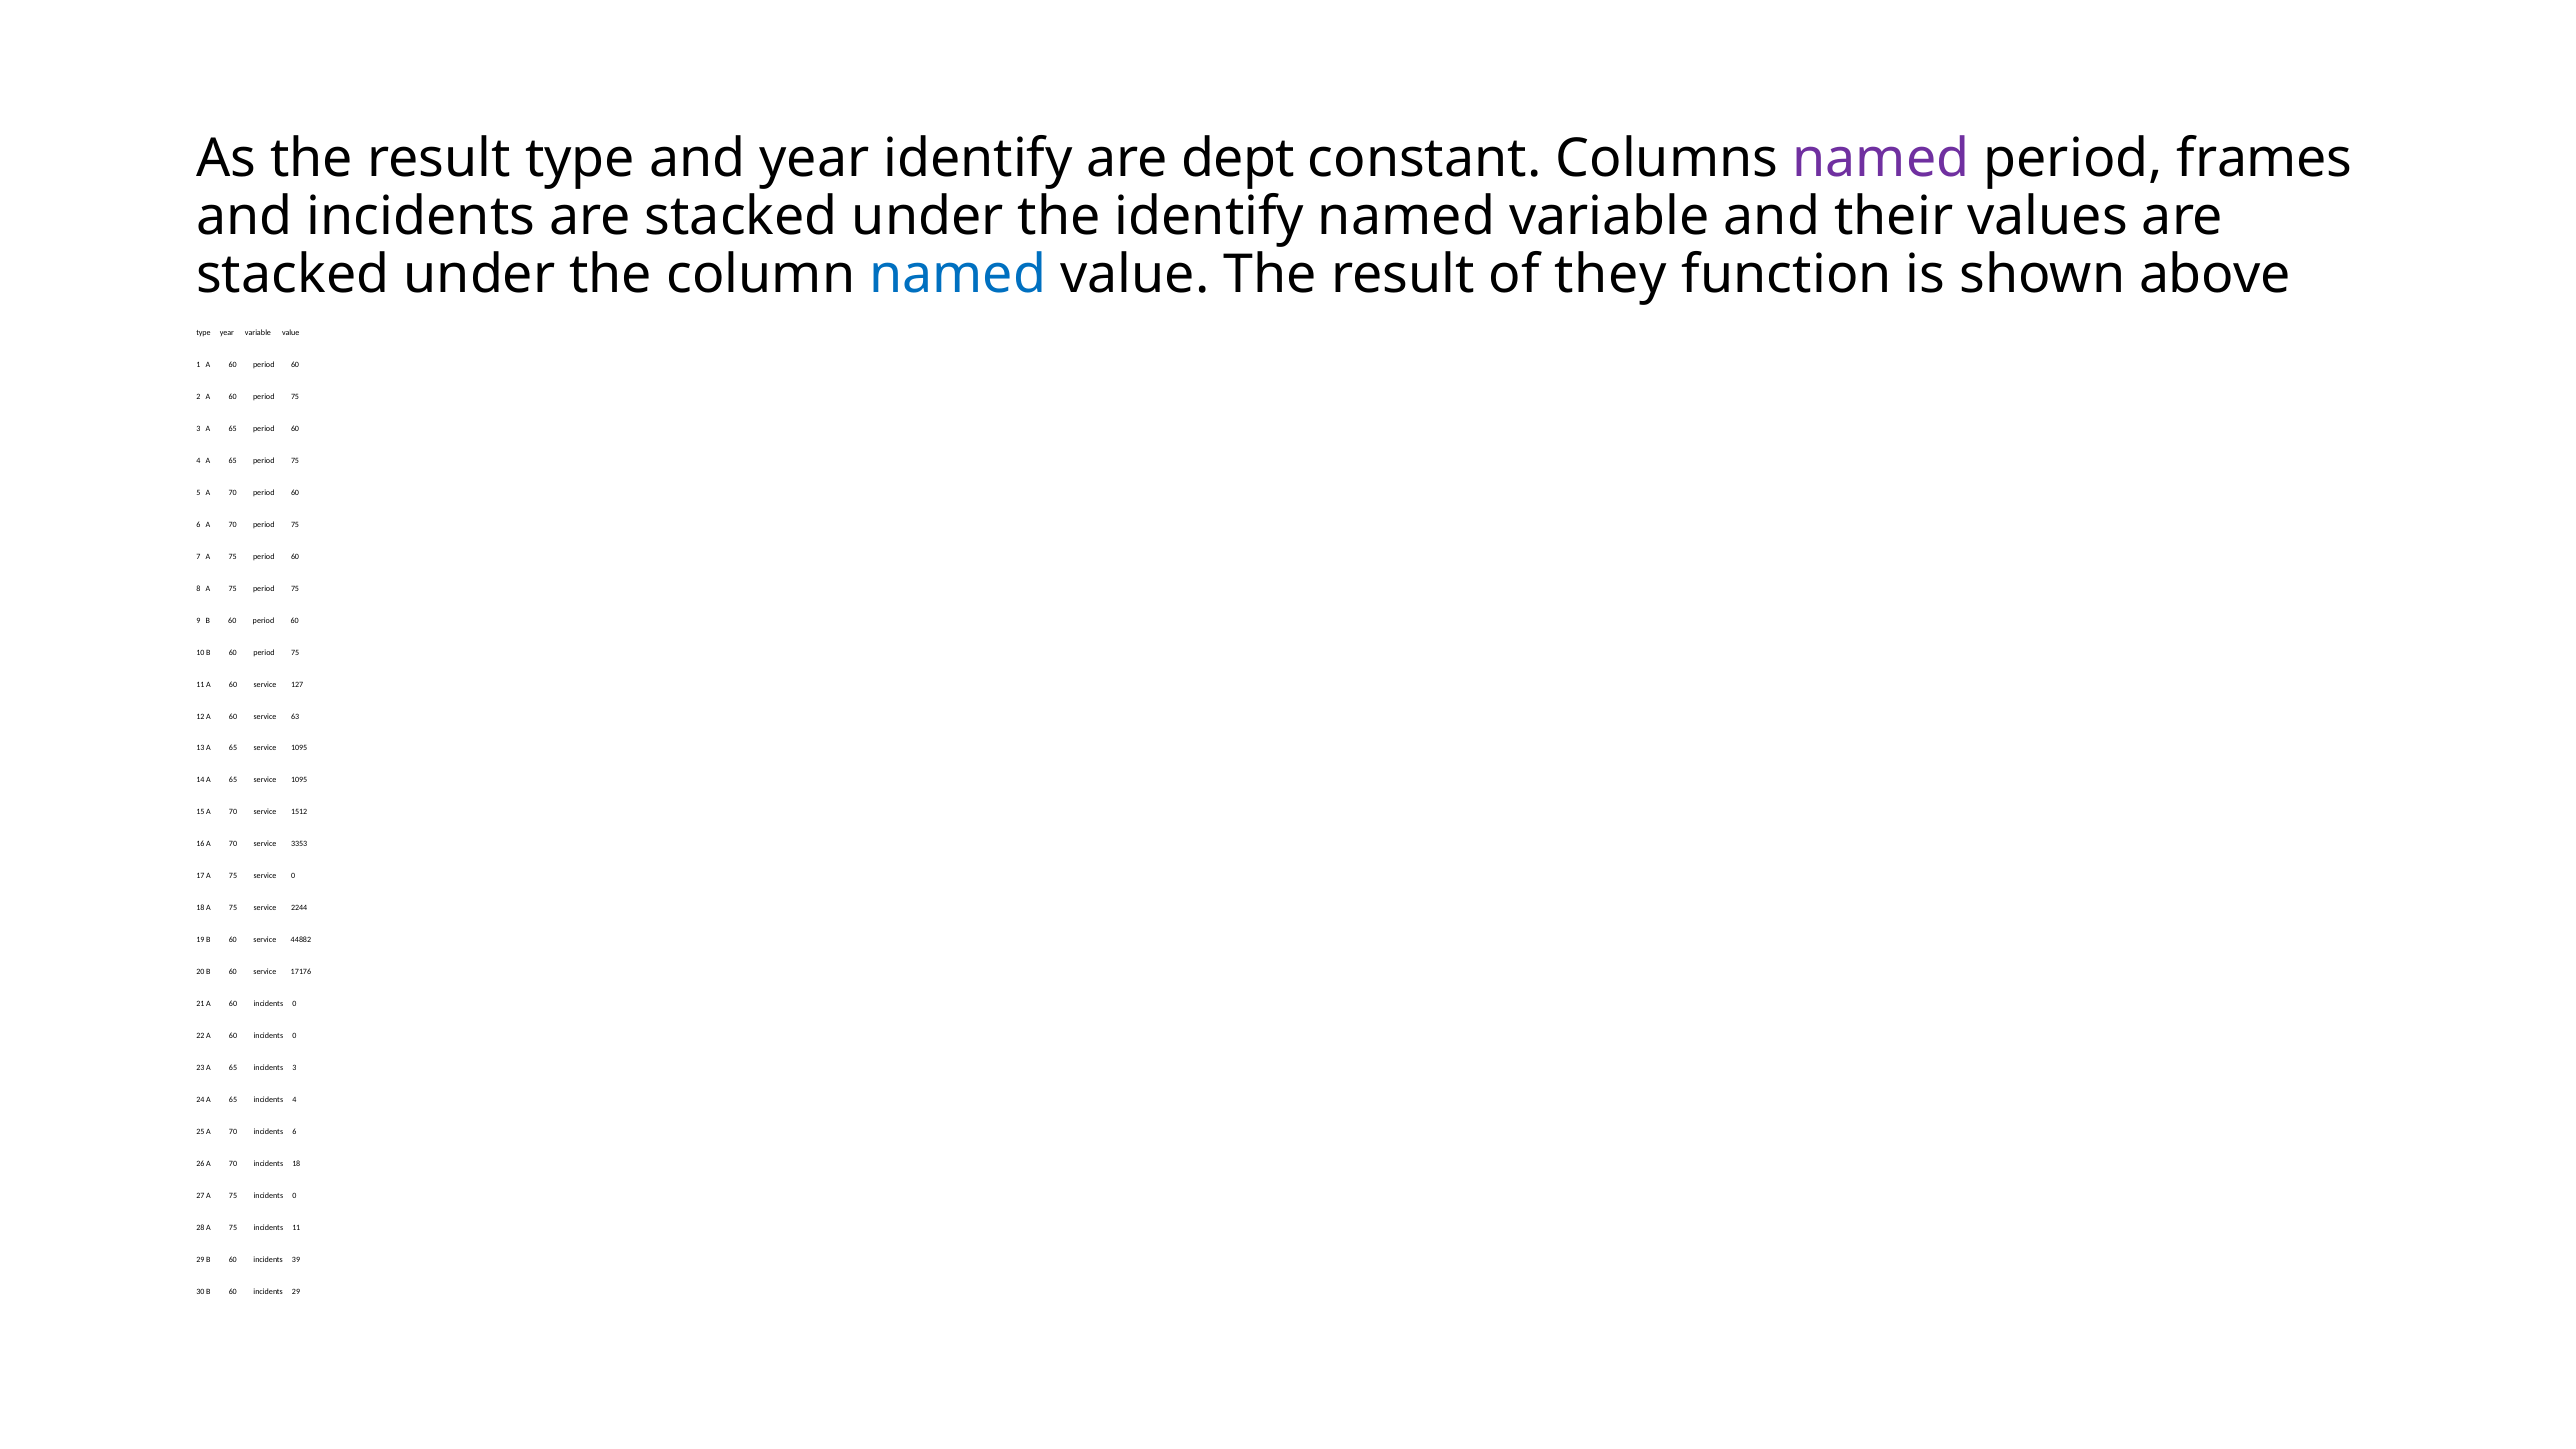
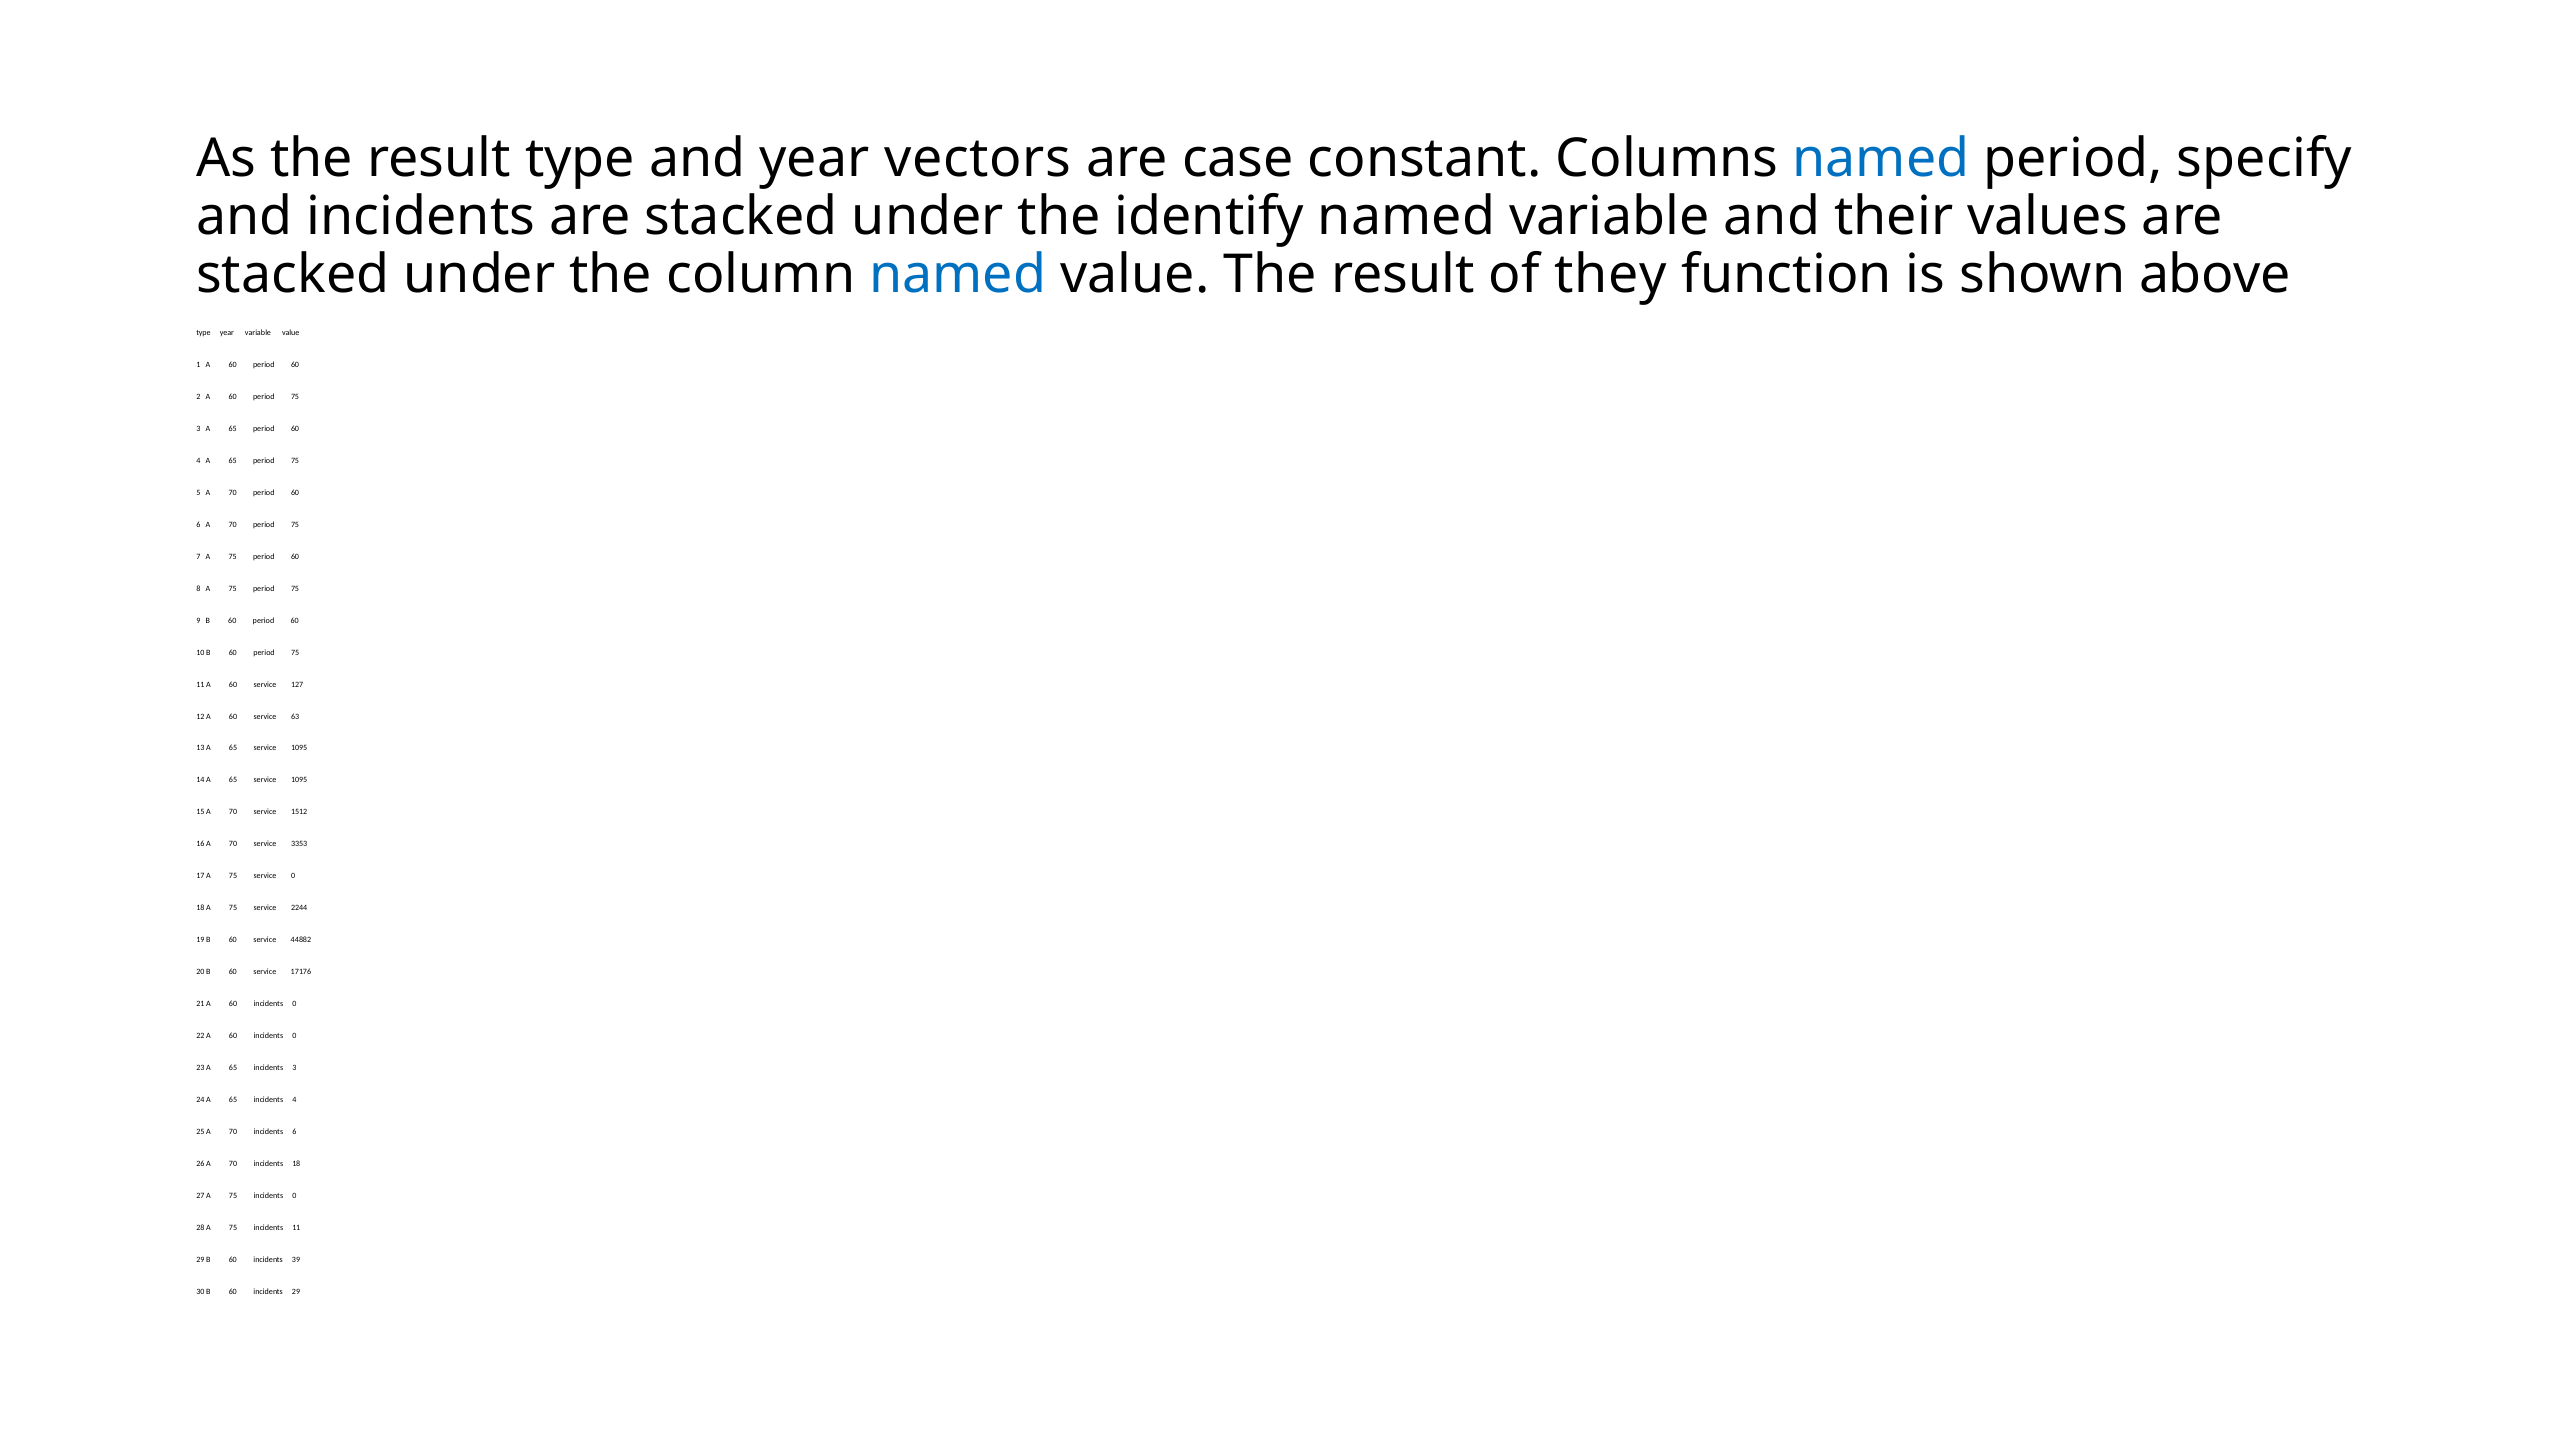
year identify: identify -> vectors (978, 159)
dept: dept -> case (1238, 159)
named colour: purple -> blue (1881, 159)
frames: frames -> specify (2265, 159)
